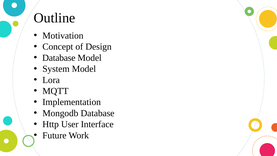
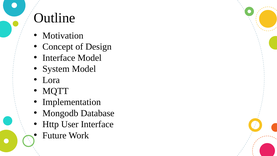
Database: Database -> Interface (59, 58)
